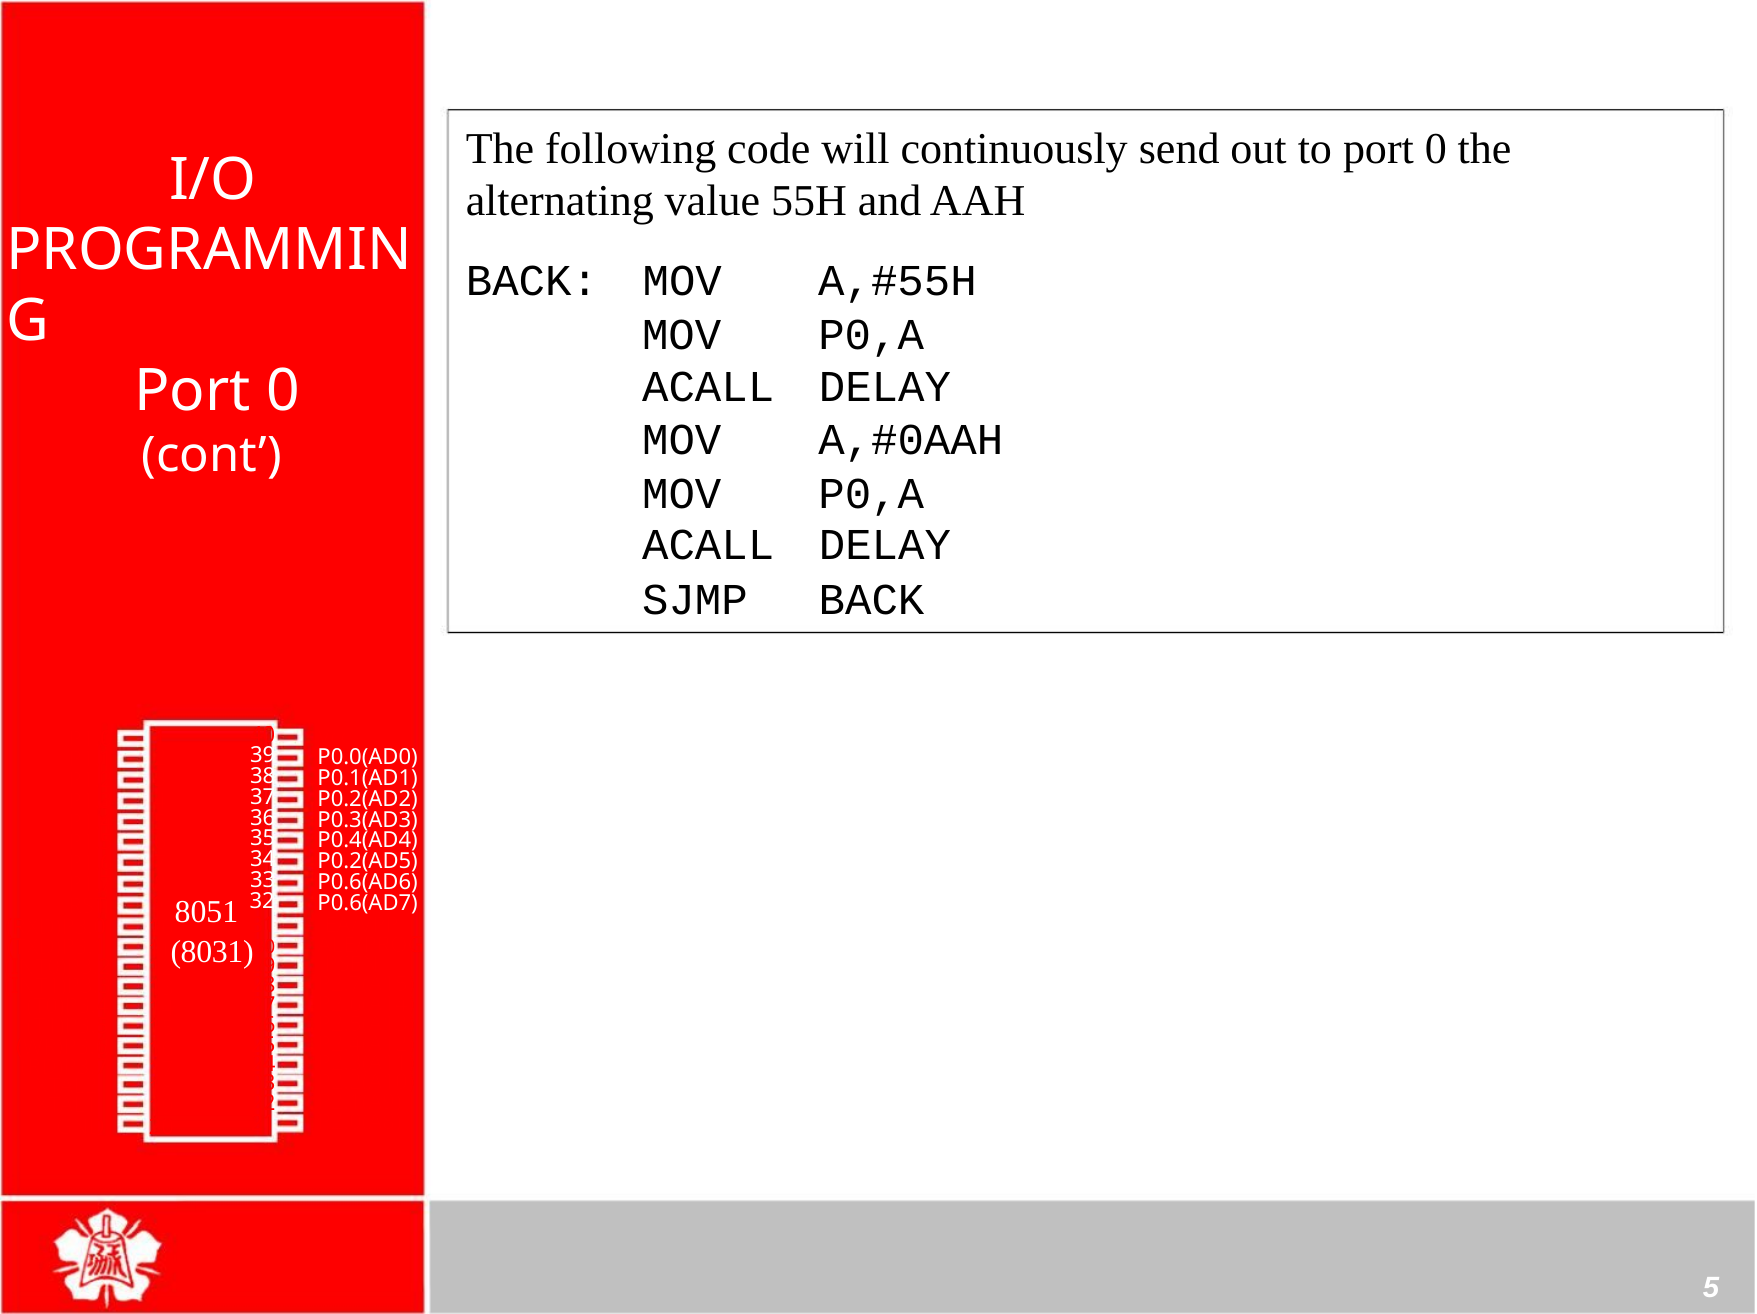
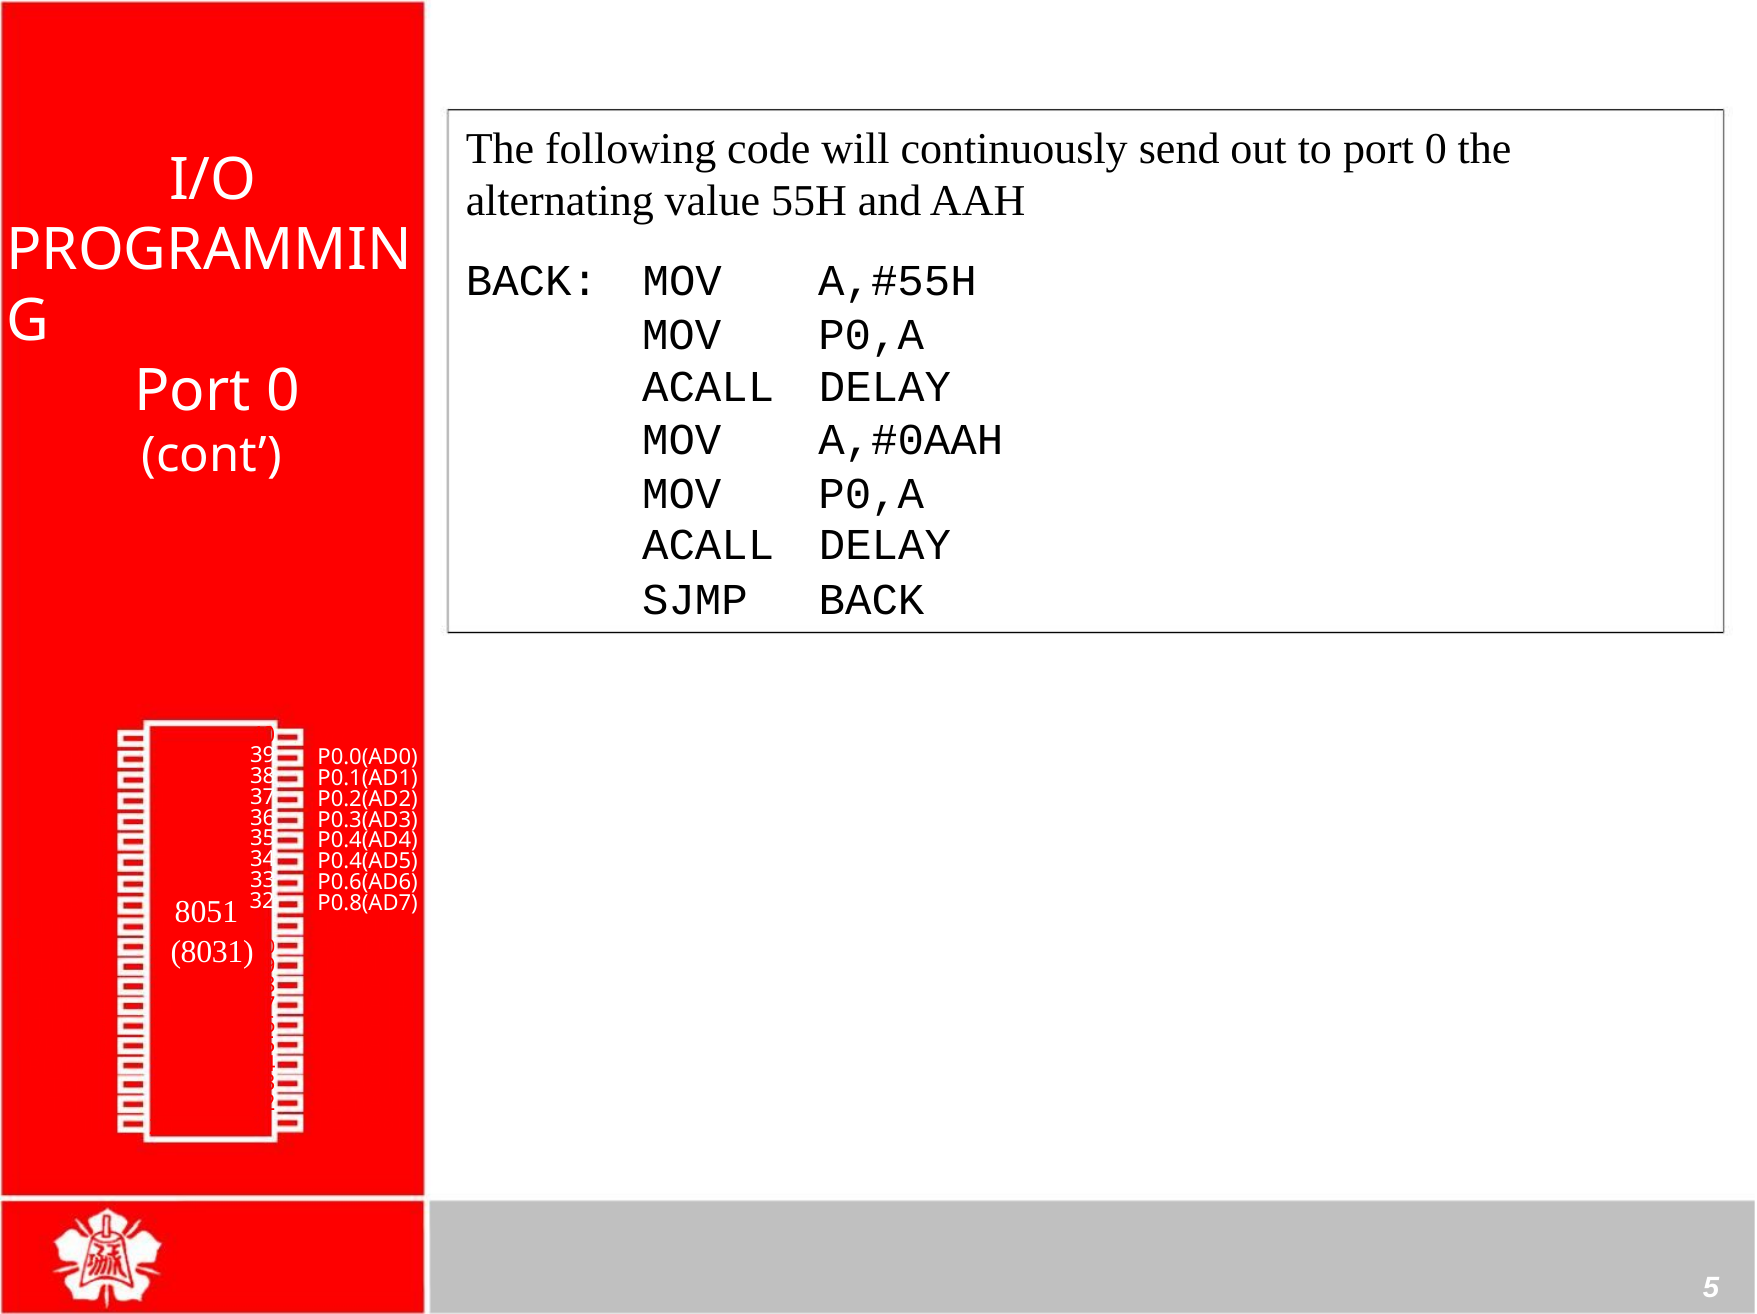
P0.2(AD5: P0.2(AD5 -> P0.4(AD5 (368, 861)
P0.6(AD7: P0.6(AD7 -> P0.8(AD7 (368, 904)
